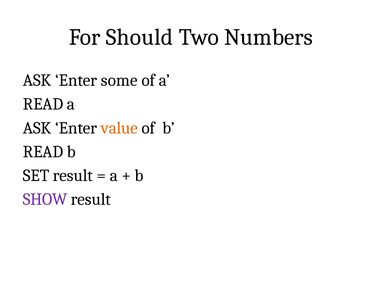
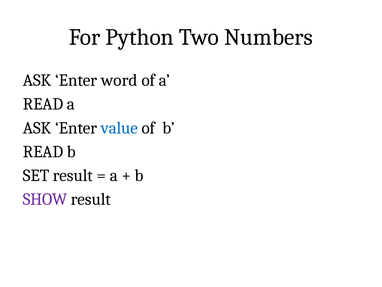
Should: Should -> Python (140, 37)
some: some -> word (119, 80)
value colour: orange -> blue (119, 128)
